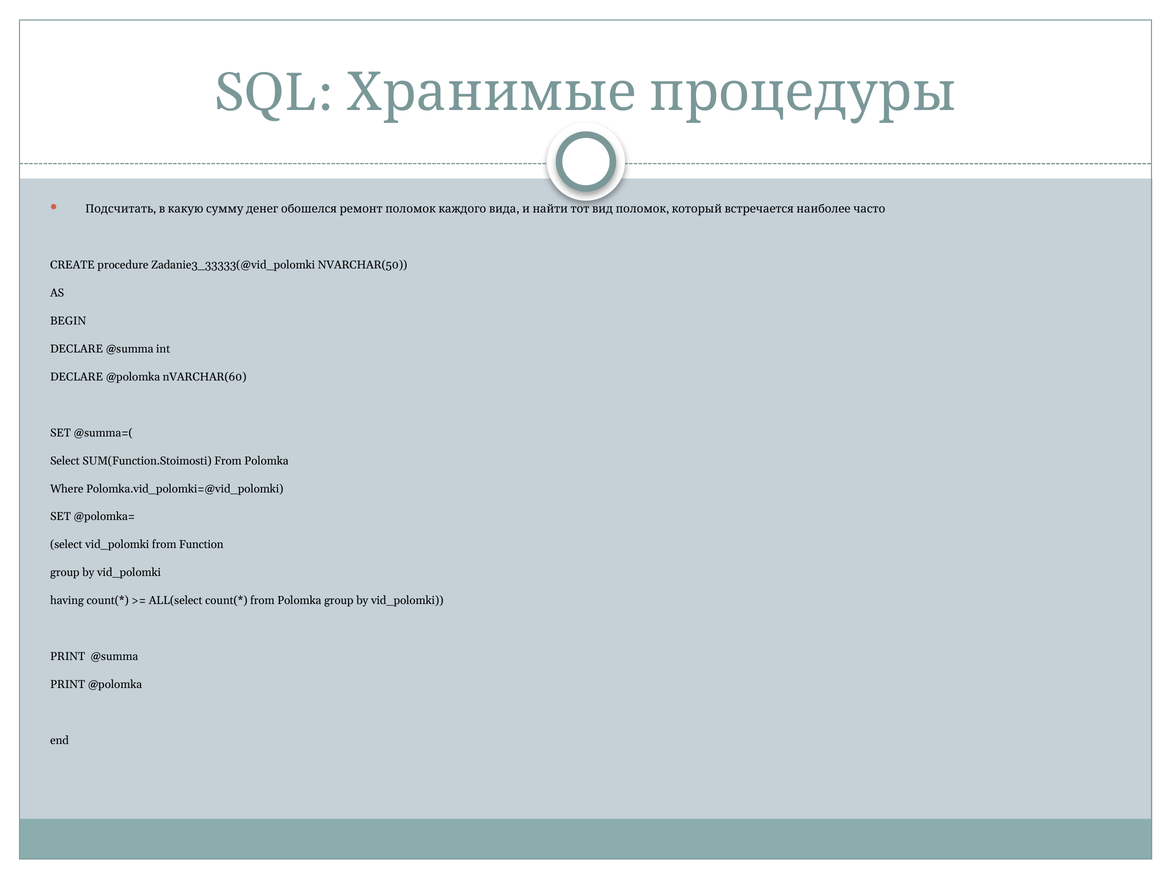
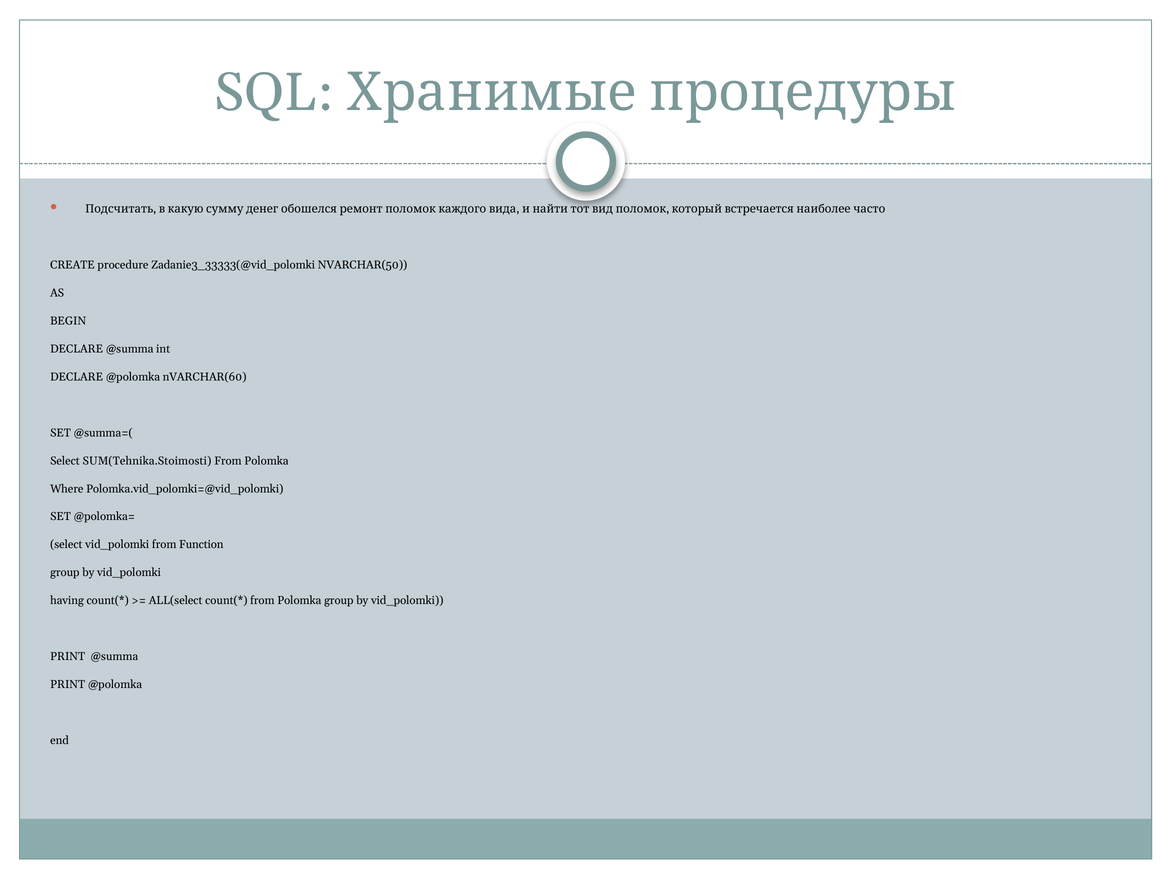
SUM(Function.Stoimosti: SUM(Function.Stoimosti -> SUM(Tehnika.Stoimosti (147, 461)
